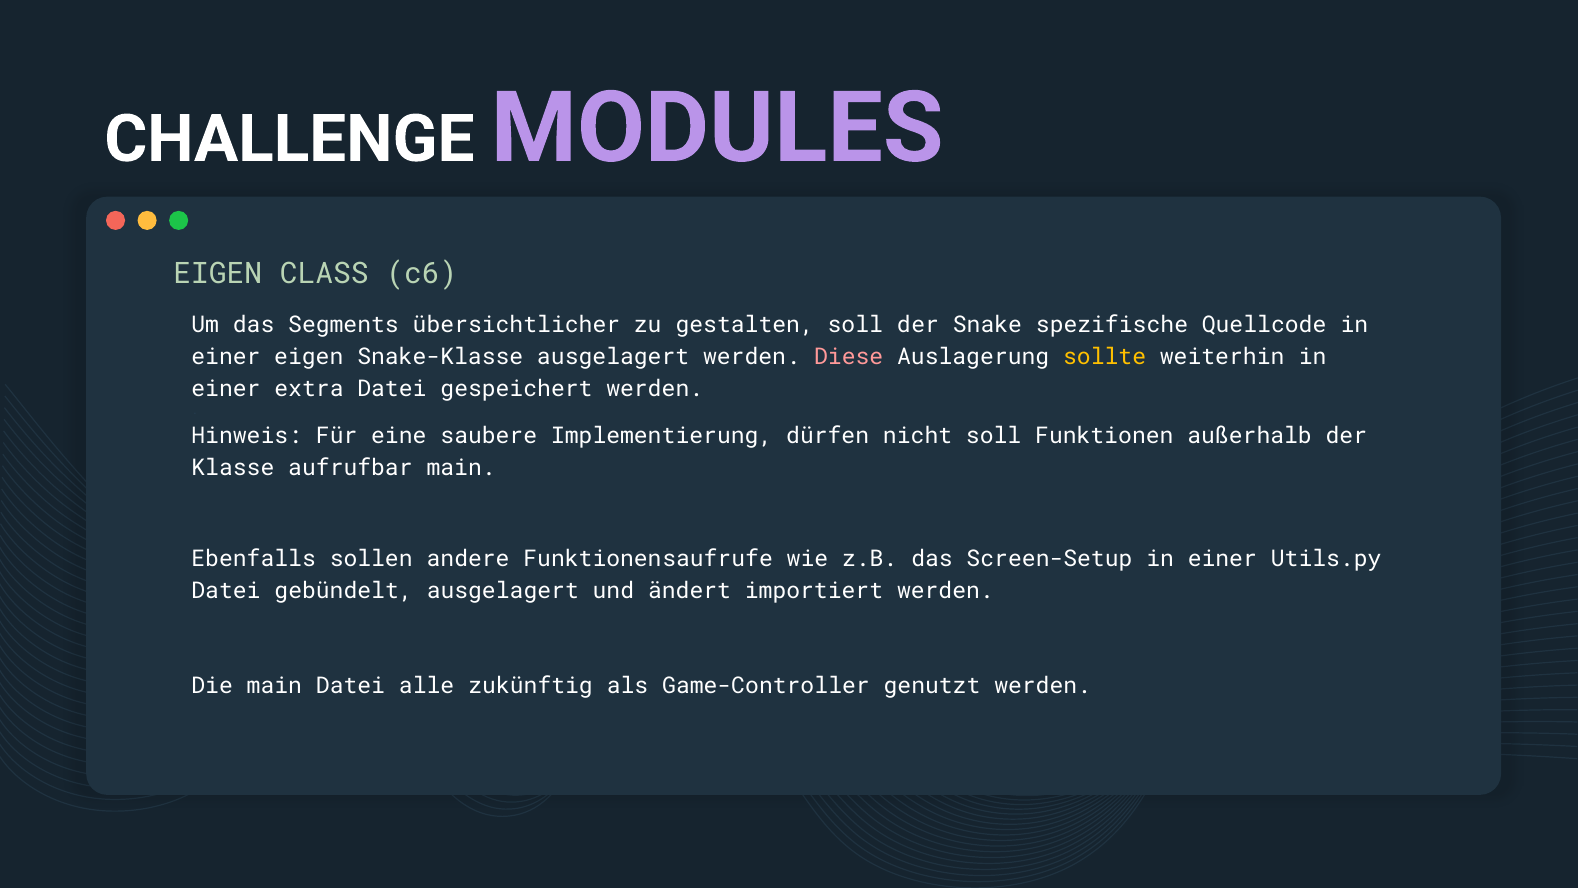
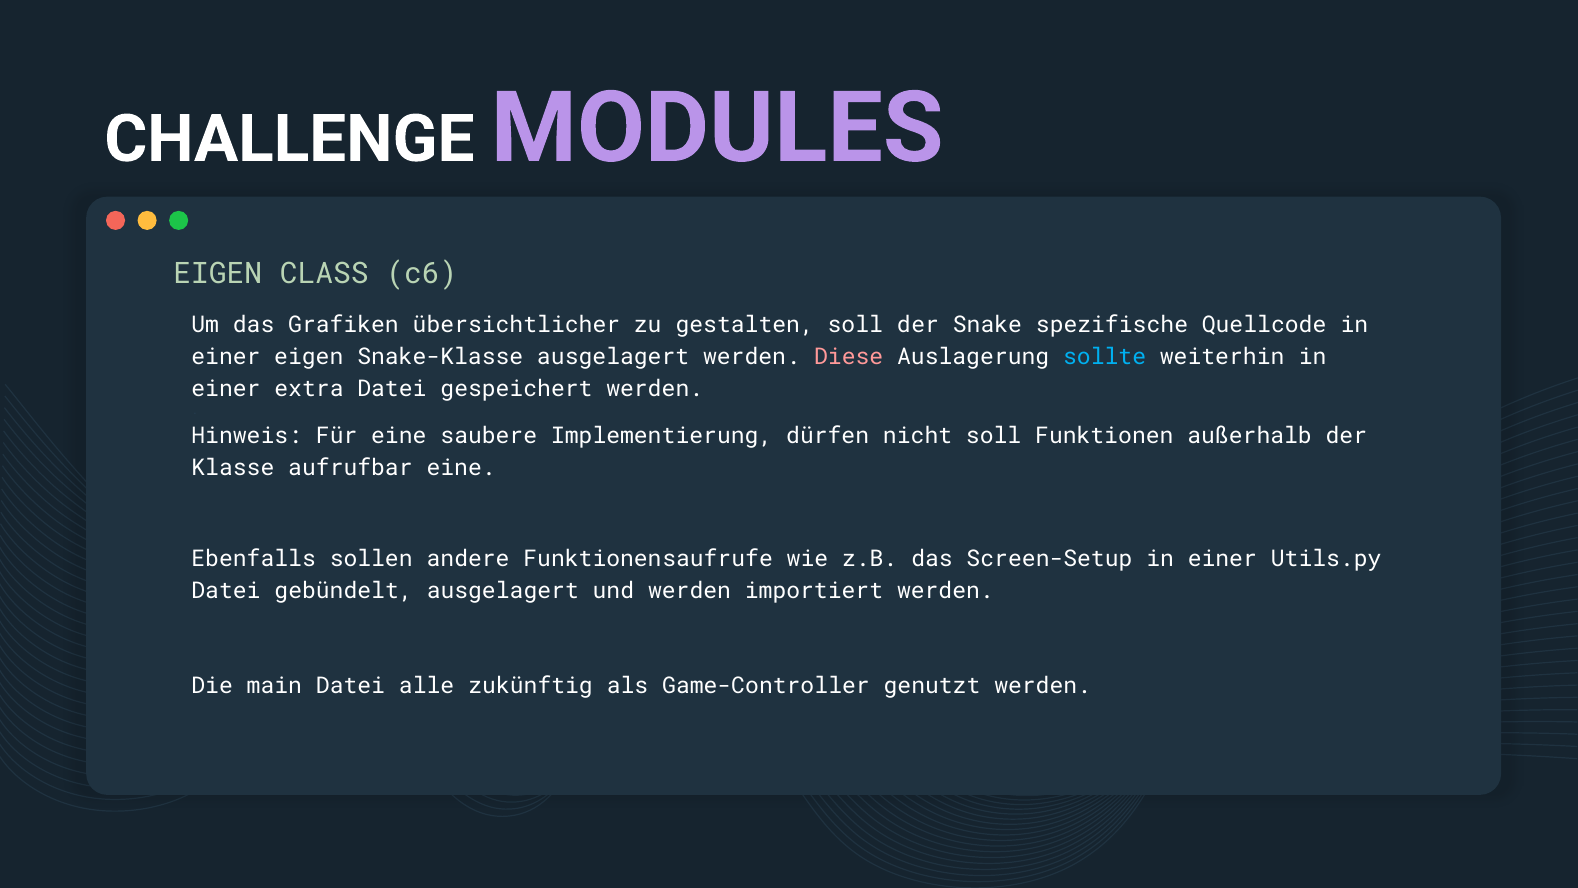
Segments: Segments -> Grafiken (343, 325)
sollte colour: yellow -> light blue (1105, 357)
aufrufbar main: main -> eine (461, 468)
und ändert: ändert -> werden (690, 591)
